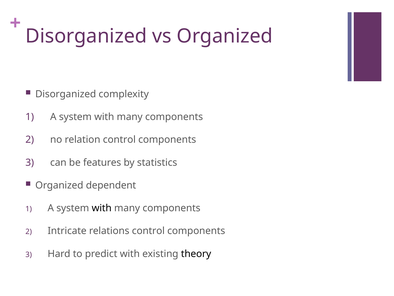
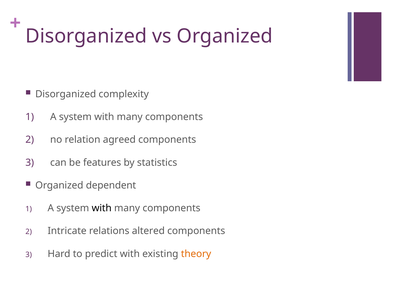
relation control: control -> agreed (119, 139)
relations control: control -> altered (148, 231)
theory colour: black -> orange (196, 253)
